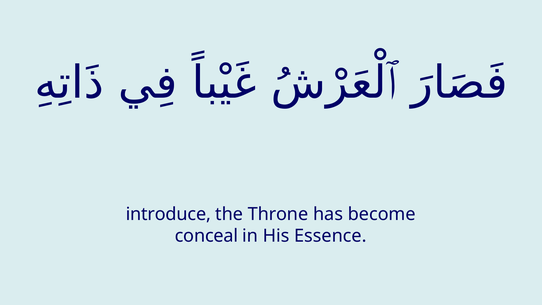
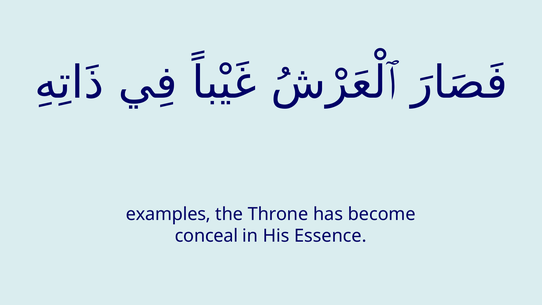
introduce: introduce -> examples (168, 214)
